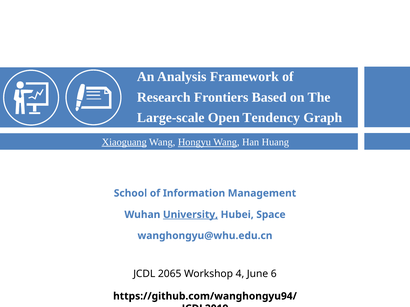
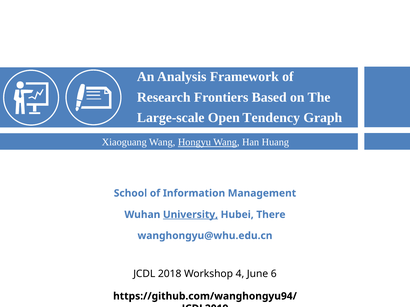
Xiaoguang underline: present -> none (124, 142)
Space: Space -> There (271, 215)
2065: 2065 -> 2018 (170, 274)
